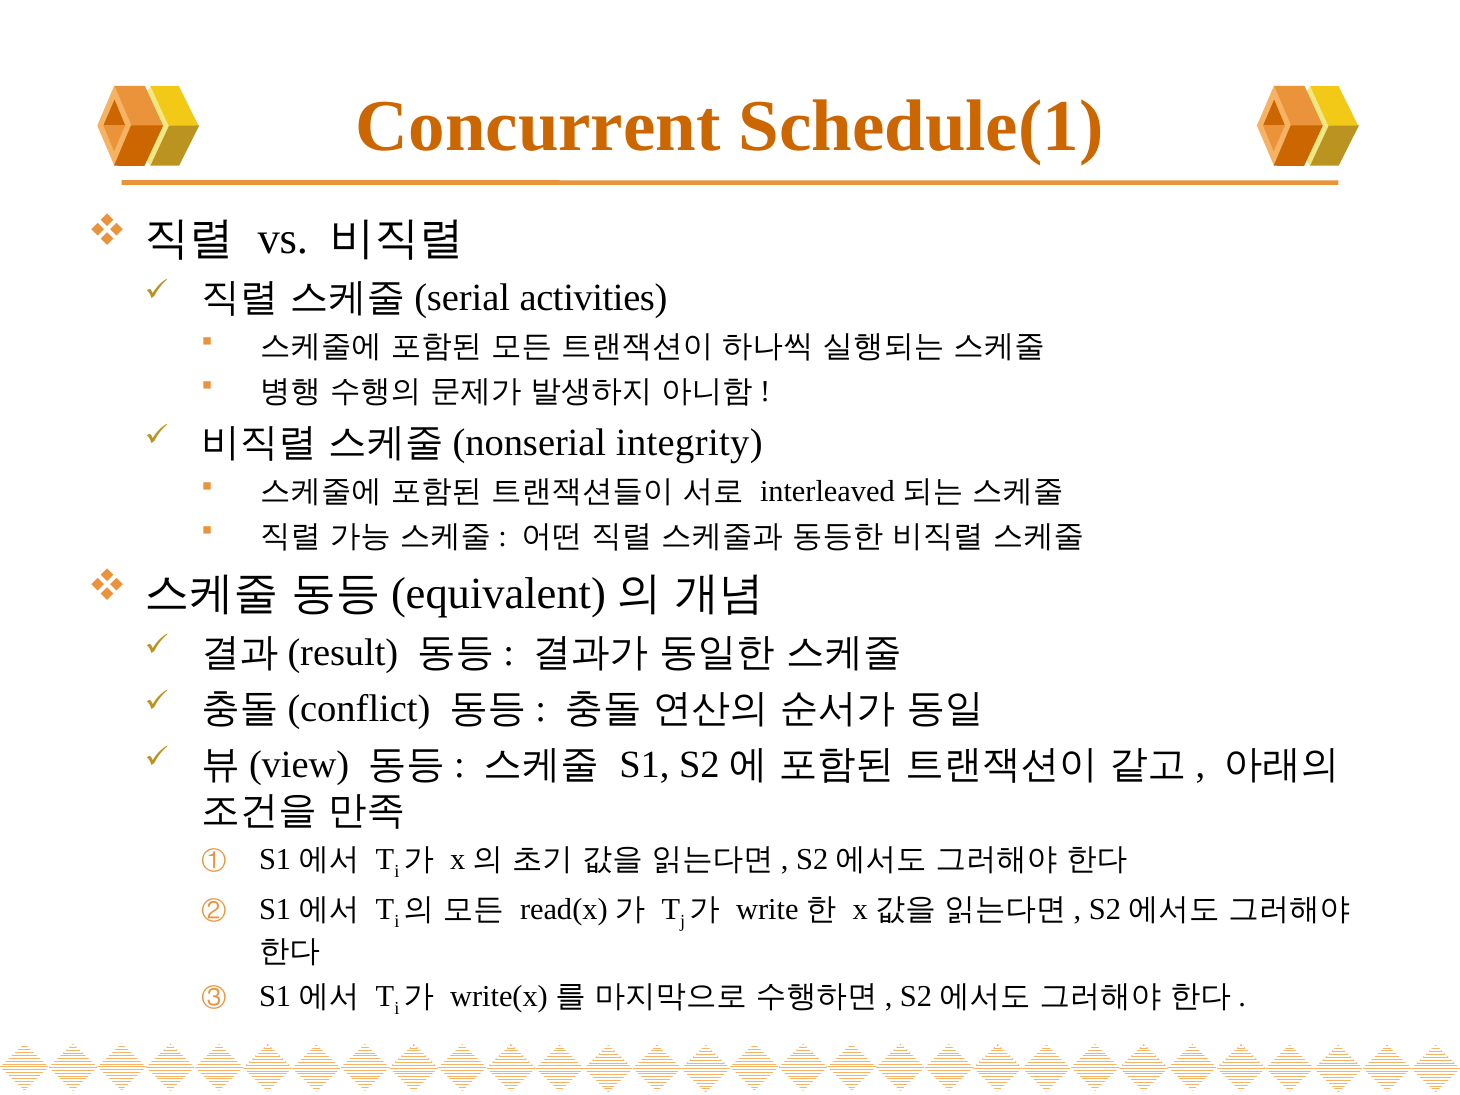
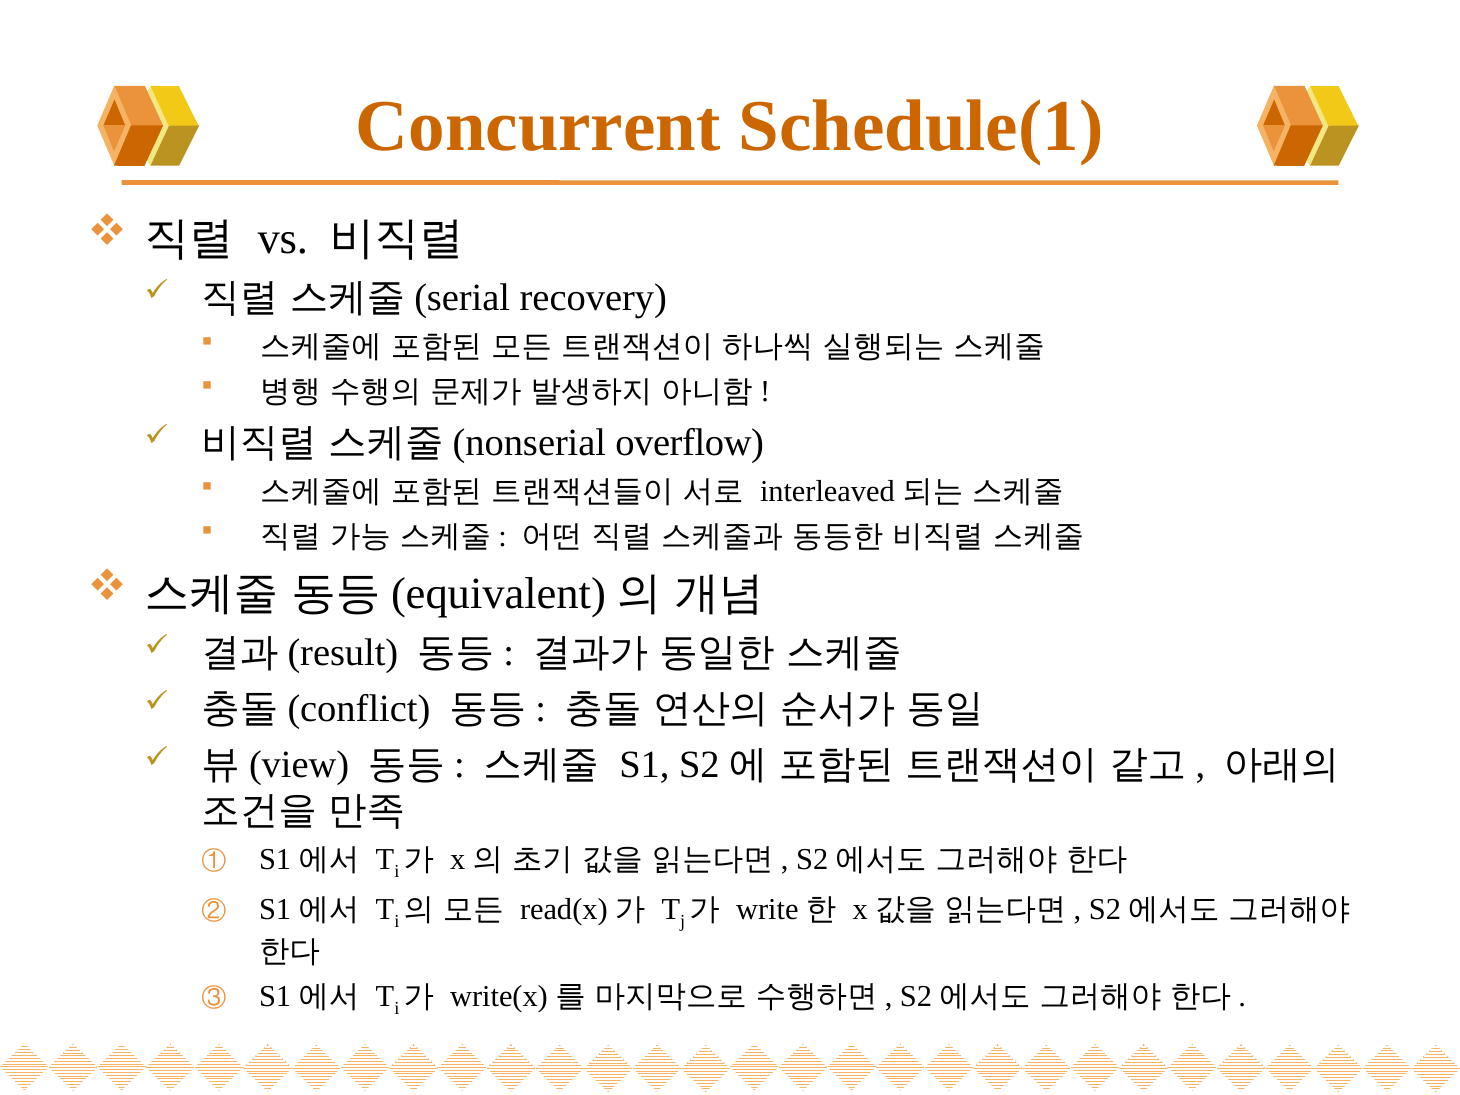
activities: activities -> recovery (593, 298)
integrity: integrity -> overflow (690, 443)
